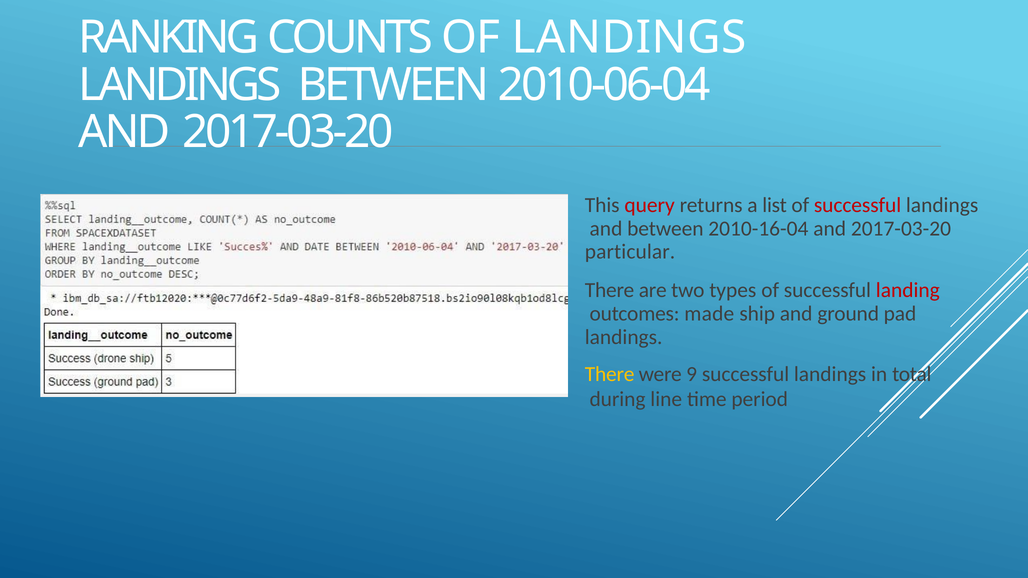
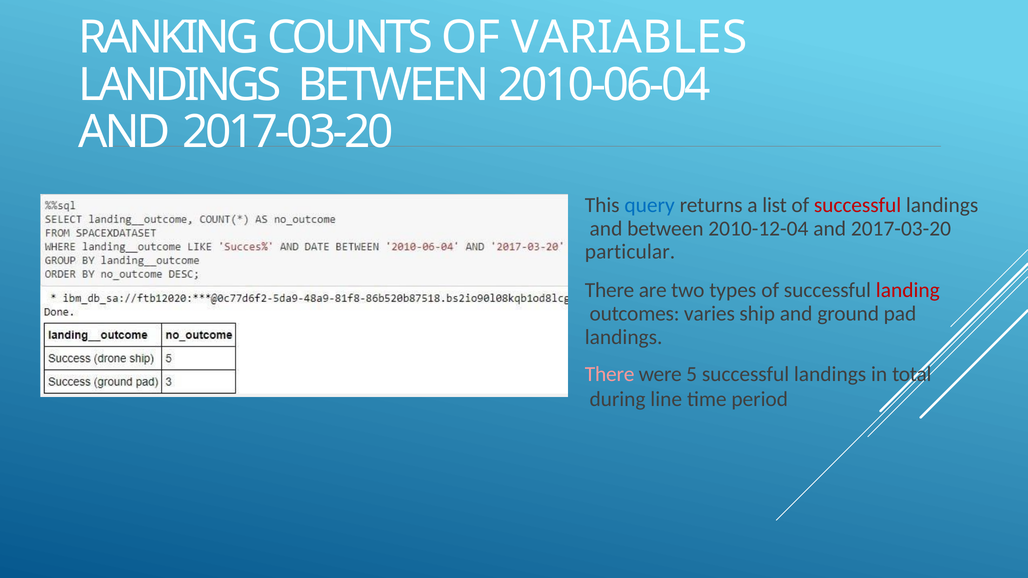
OF LANDINGS: LANDINGS -> VARIABLES (629, 38)
query colour: red -> blue (650, 205)
2010-16-04: 2010-16-04 -> 2010-12-04 (758, 229)
made: made -> varies (709, 314)
There colour: yellow -> pink (610, 375)
9: 9 -> 5 (692, 375)
